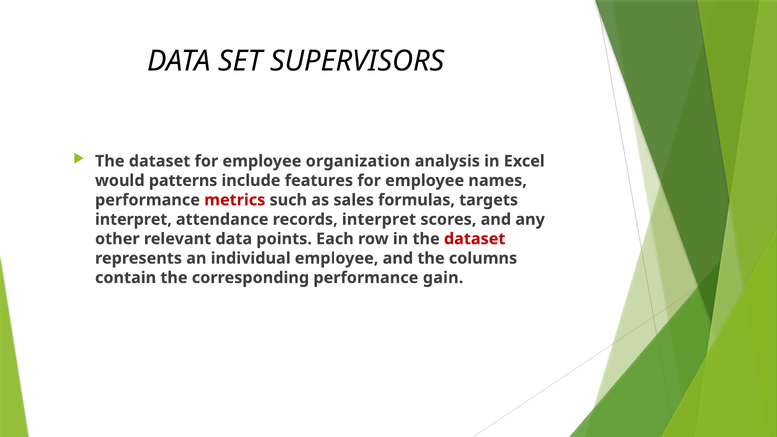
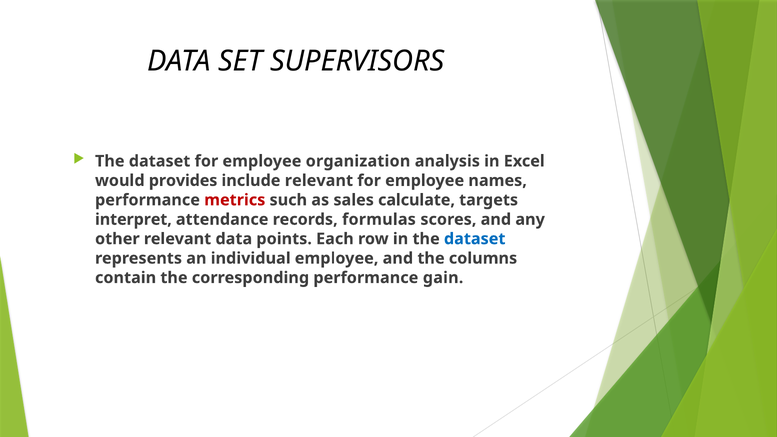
patterns: patterns -> provides (183, 181)
include features: features -> relevant (319, 181)
formulas: formulas -> calculate (417, 200)
records interpret: interpret -> formulas (379, 219)
dataset colour: red -> blue (475, 239)
